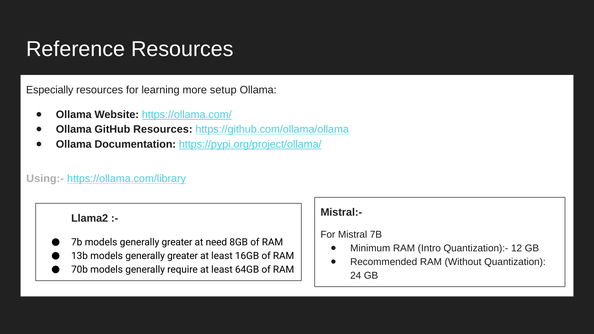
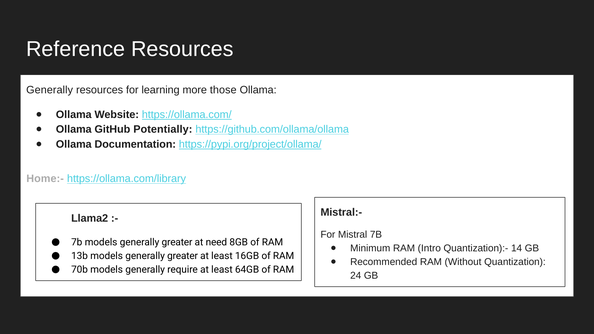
Especially: Especially -> Generally (50, 90)
setup: setup -> those (223, 90)
GitHub Resources: Resources -> Potentially (163, 129)
Using:-: Using:- -> Home:- (45, 179)
12: 12 -> 14 (517, 248)
